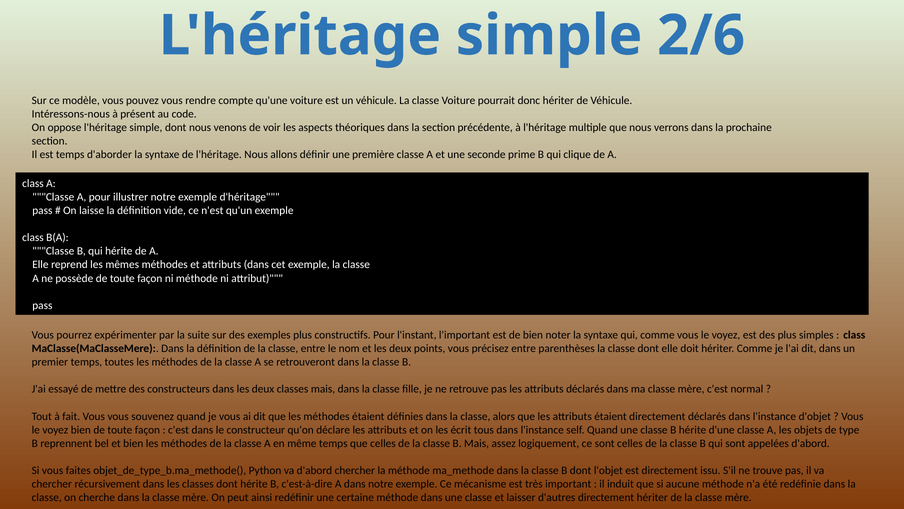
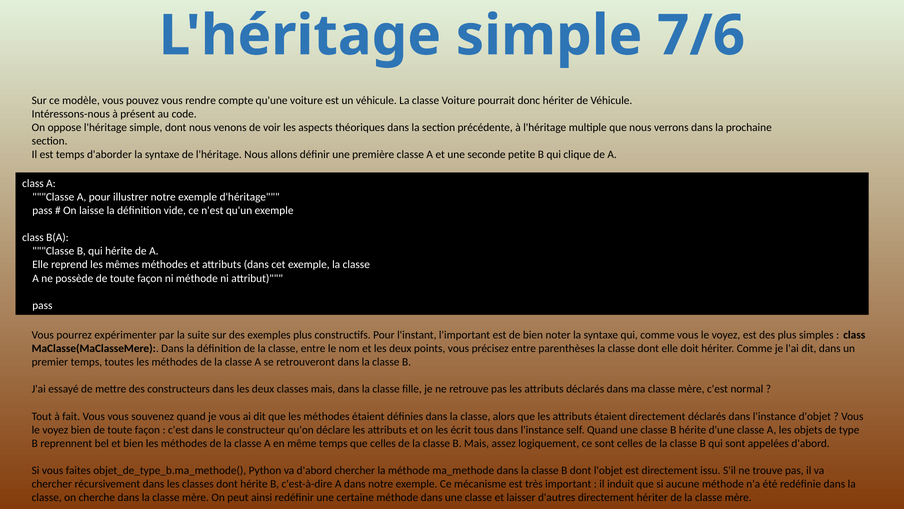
2/6: 2/6 -> 7/6 (701, 36)
prime: prime -> petite (522, 154)
